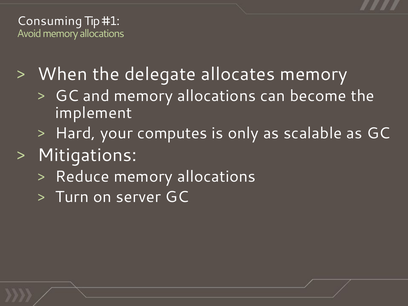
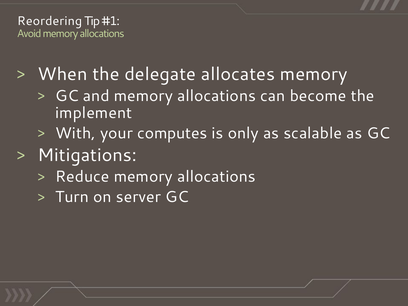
Consuming: Consuming -> Reordering (50, 21)
Hard: Hard -> With (75, 133)
